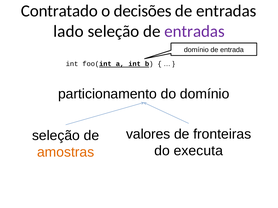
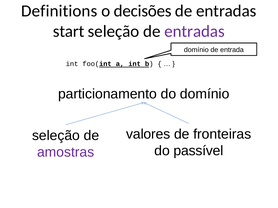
Contratado: Contratado -> Definitions (59, 11)
lado: lado -> start (69, 31)
executa: executa -> passível (198, 151)
amostras colour: orange -> purple (66, 152)
